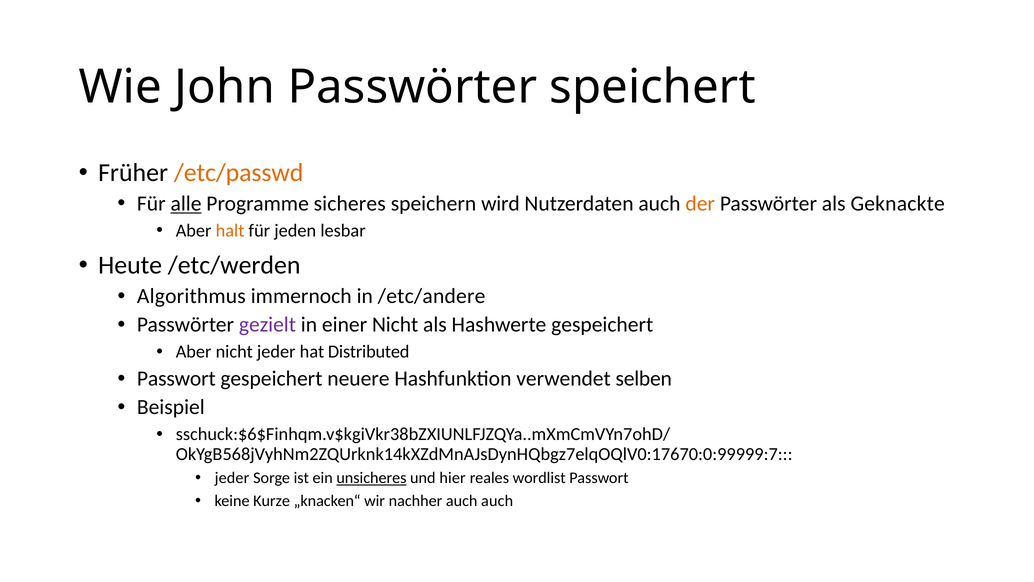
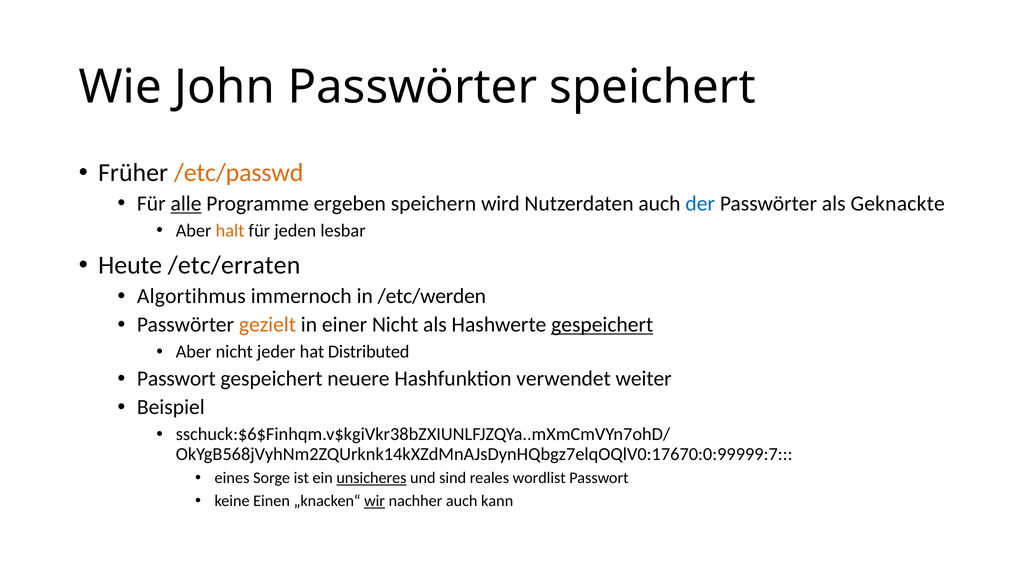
sicheres: sicheres -> ergeben (350, 203)
der colour: orange -> blue (700, 203)
/etc/werden: /etc/werden -> /etc/erraten (234, 265)
Algorithmus: Algorithmus -> Algortihmus (191, 296)
/etc/andere: /etc/andere -> /etc/werden (432, 296)
gezielt colour: purple -> orange (267, 325)
gespeichert underline: none -> present (602, 325)
selben: selben -> weiter (644, 378)
jeder: jeder -> eines (232, 478)
hier: hier -> sind (453, 478)
Kurze: Kurze -> Einen (272, 501)
wir underline: none -> present (375, 501)
auch auch: auch -> kann (497, 501)
